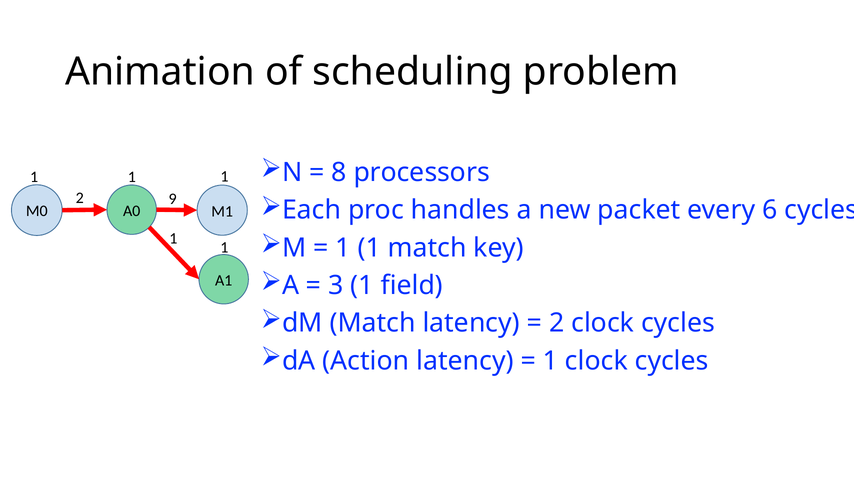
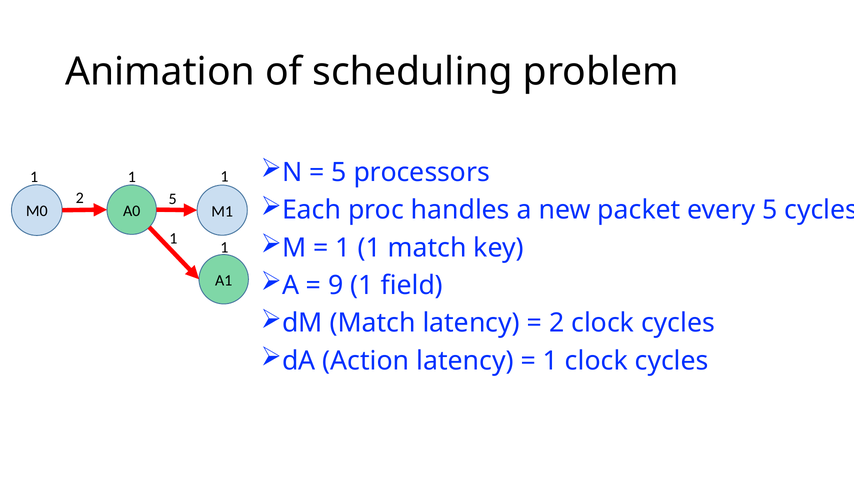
8: 8 -> 5 (339, 173)
2 9: 9 -> 5 (173, 199)
every 6: 6 -> 5 (770, 210)
3: 3 -> 9 (336, 286)
